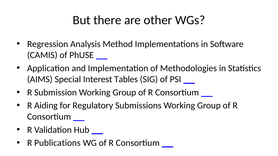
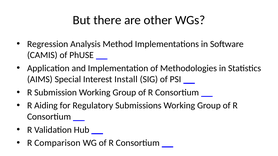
Tables: Tables -> Install (126, 79)
Publications: Publications -> Comparison (57, 143)
